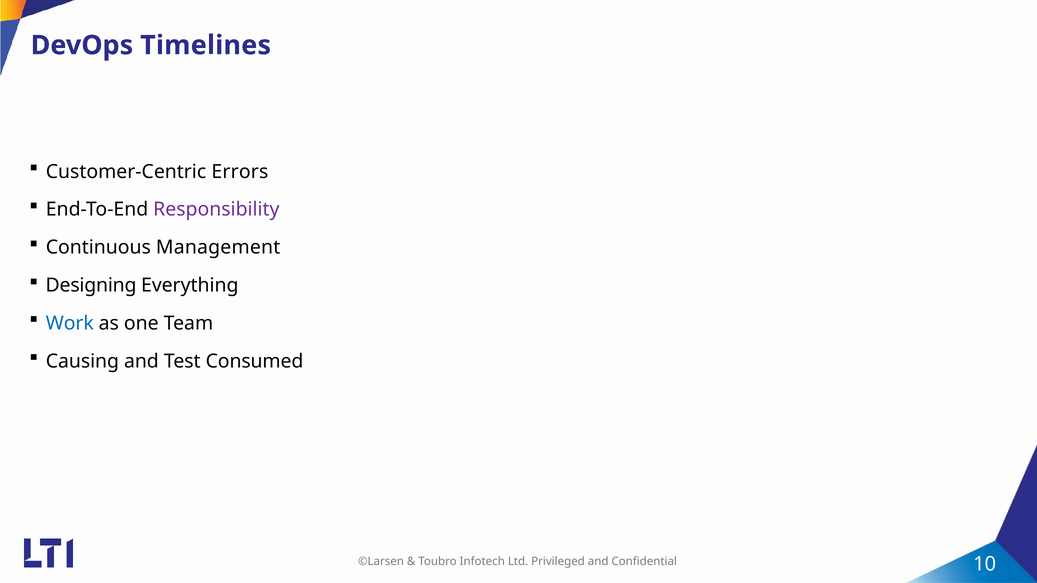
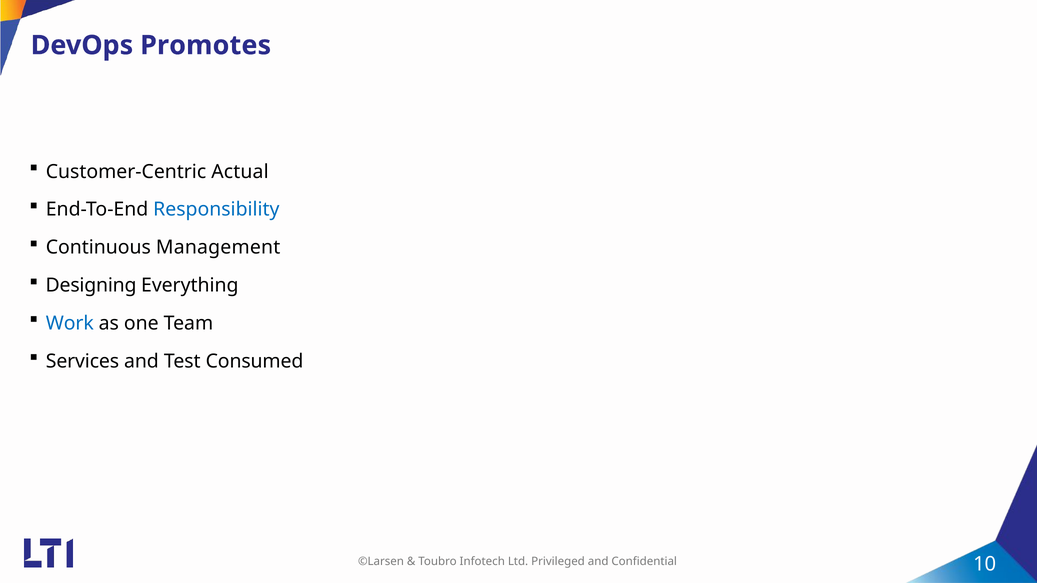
Timelines: Timelines -> Promotes (206, 45)
Errors: Errors -> Actual (240, 172)
Responsibility colour: purple -> blue (216, 210)
Causing: Causing -> Services (82, 361)
